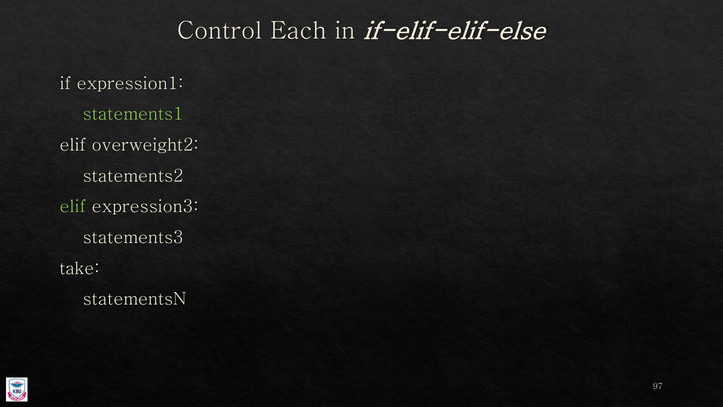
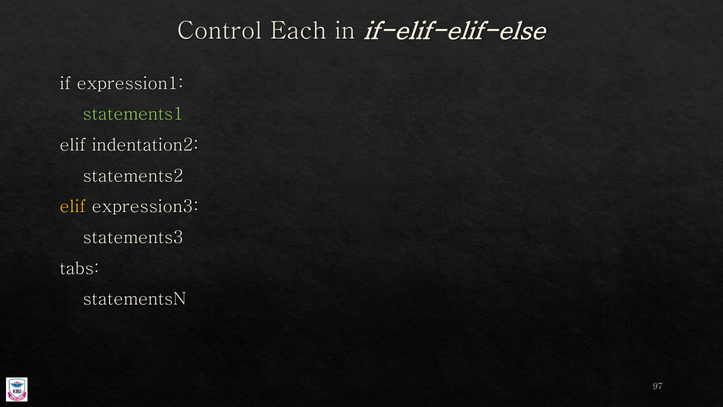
overweight2: overweight2 -> indentation2 (145, 145)
elif colour: light green -> yellow (73, 207)
take: take -> tabs (80, 268)
